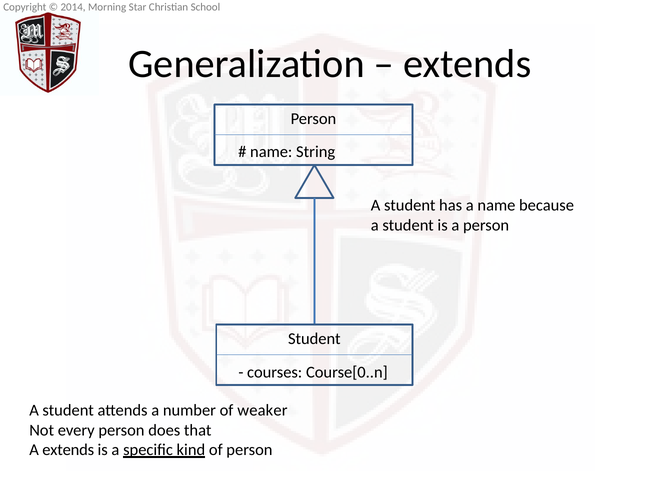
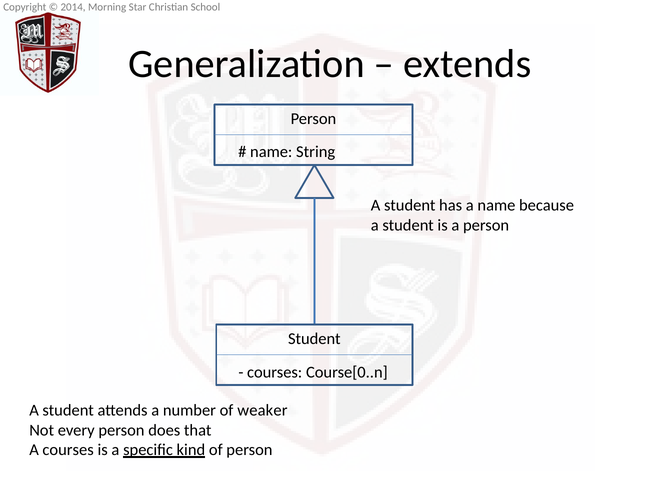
A extends: extends -> courses (68, 450)
